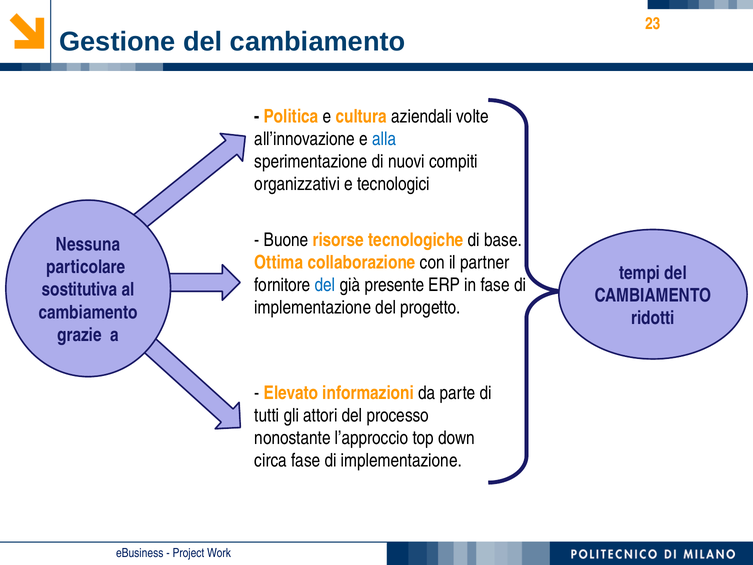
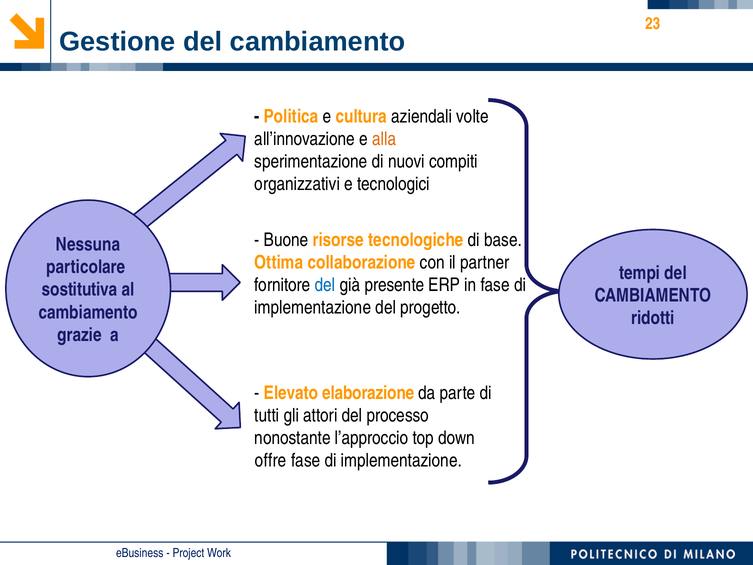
alla colour: blue -> orange (384, 139)
informazioni: informazioni -> elaborazione (368, 393)
circa: circa -> offre (271, 461)
